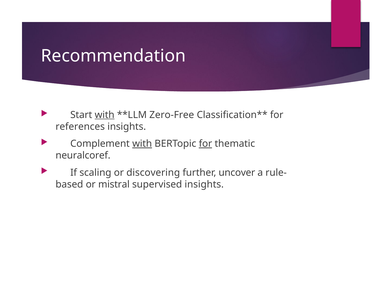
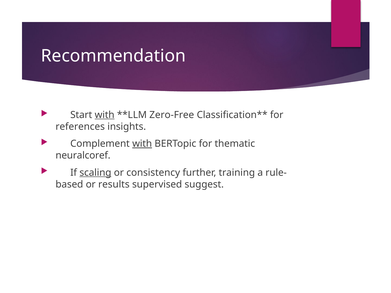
for underline: present -> none (205, 144)
scaling underline: none -> present (95, 173)
discovering: discovering -> consistency (153, 173)
uncover: uncover -> training (237, 173)
mistral: mistral -> results (114, 184)
supervised insights: insights -> suggest (204, 184)
